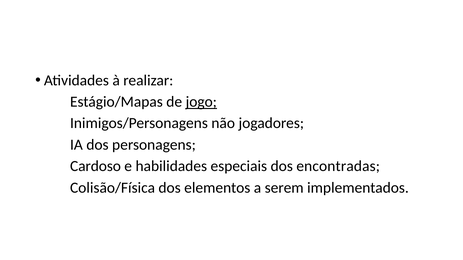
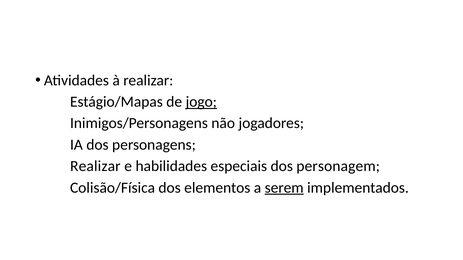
Cardoso: Cardoso -> Realizar (95, 166)
encontradas: encontradas -> personagem (338, 166)
serem underline: none -> present (284, 188)
